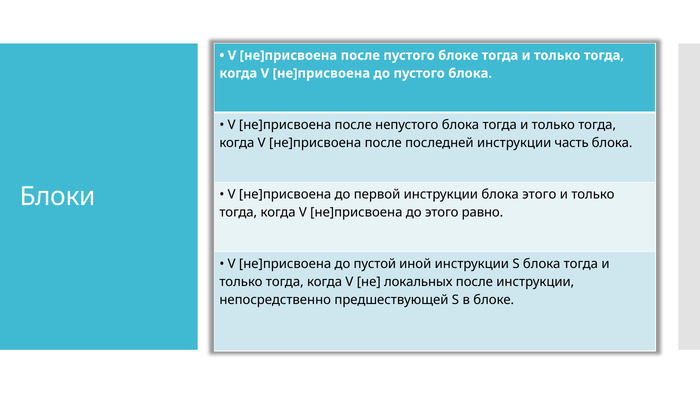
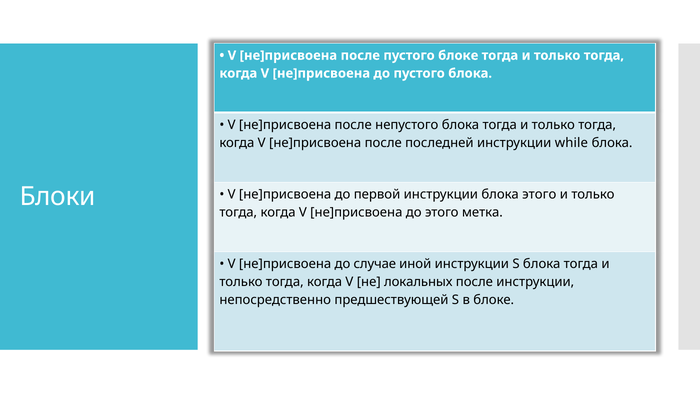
часть: часть -> while (571, 143)
равно: равно -> метка (482, 212)
пустой: пустой -> случае (375, 264)
